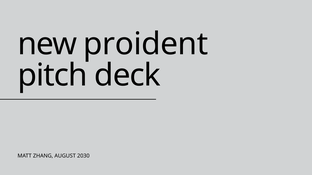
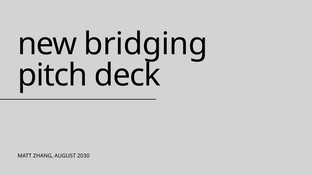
proident: proident -> bridging (146, 44)
